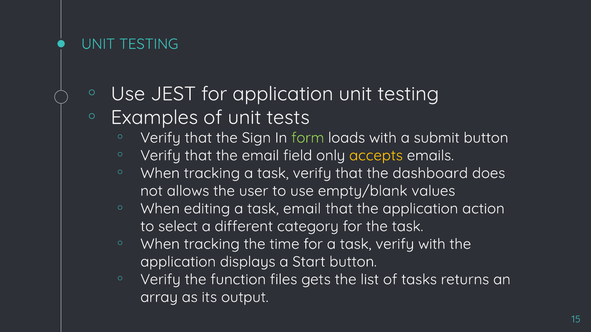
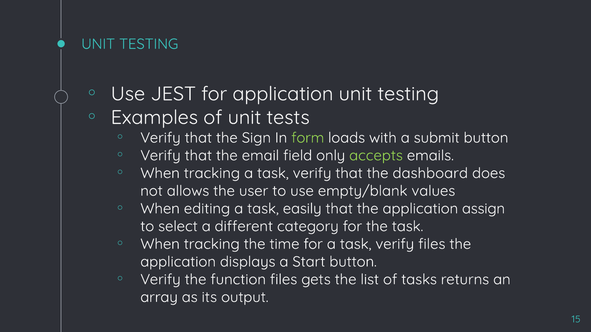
accepts colour: yellow -> light green (376, 156)
task email: email -> easily (302, 209)
action: action -> assign (483, 209)
verify with: with -> files (432, 244)
